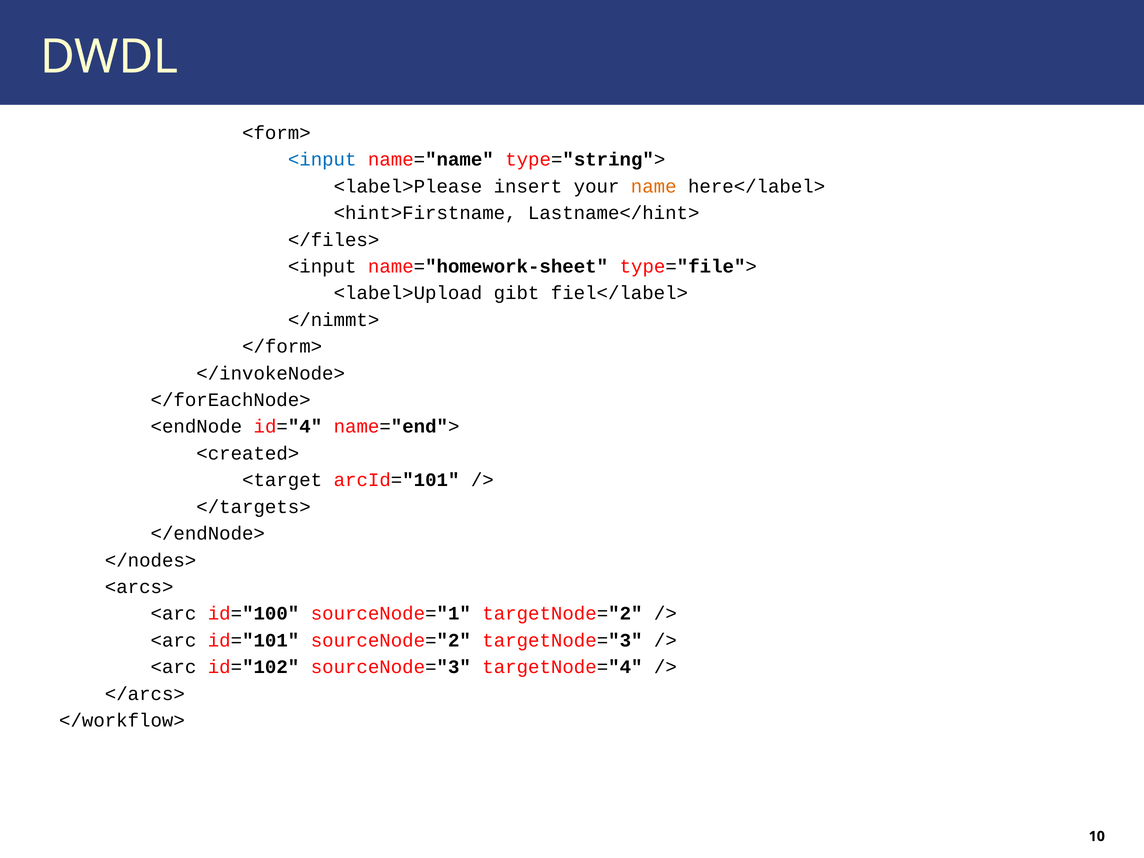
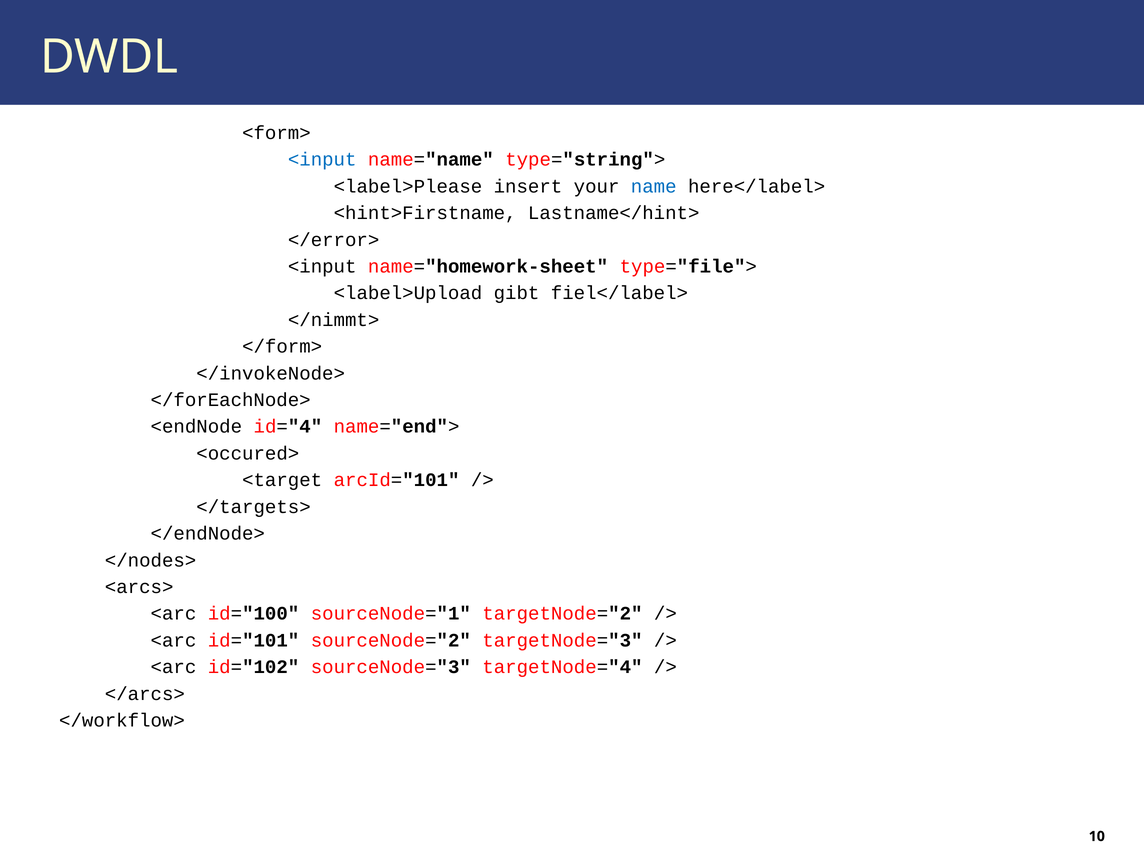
name colour: orange -> blue (654, 186)
</files>: </files> -> </error> (334, 240)
<created>: <created> -> <occured> (248, 453)
